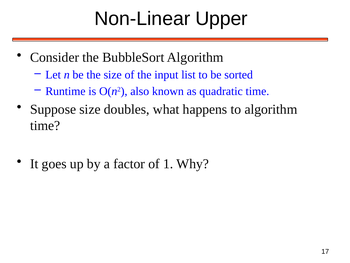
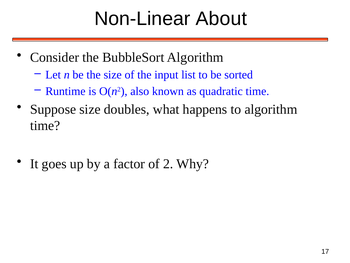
Upper: Upper -> About (221, 19)
1: 1 -> 2 (168, 164)
